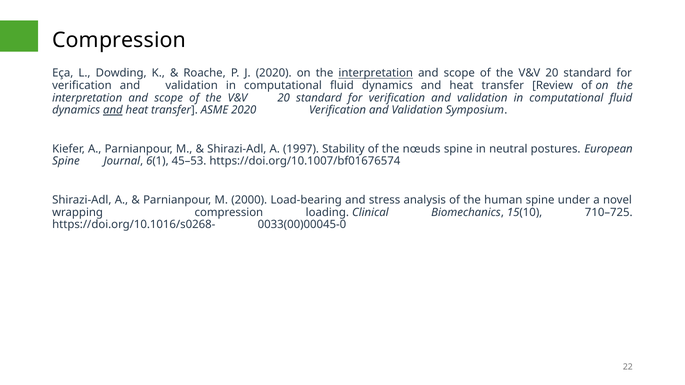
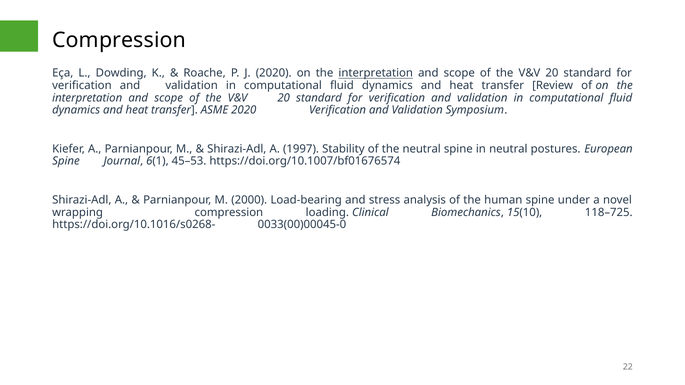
and underline: present -> none (113, 110)
the nœuds: nœuds -> neutral (422, 149)
710–725: 710–725 -> 118–725 (609, 213)
